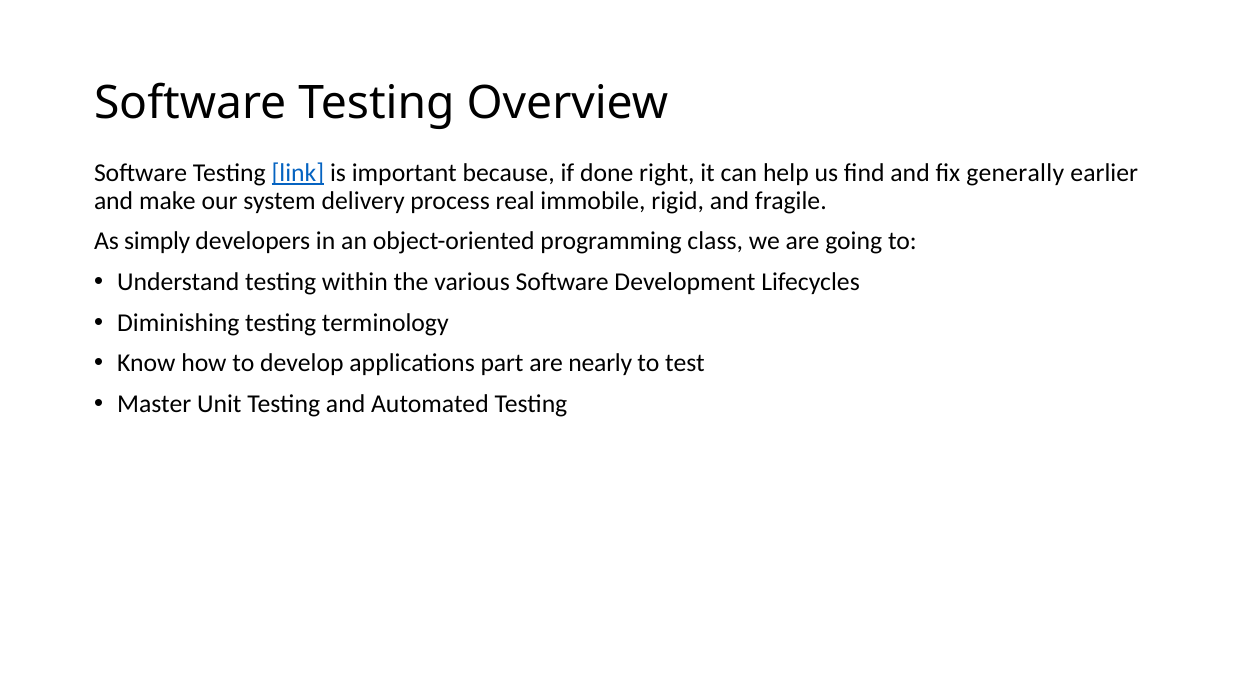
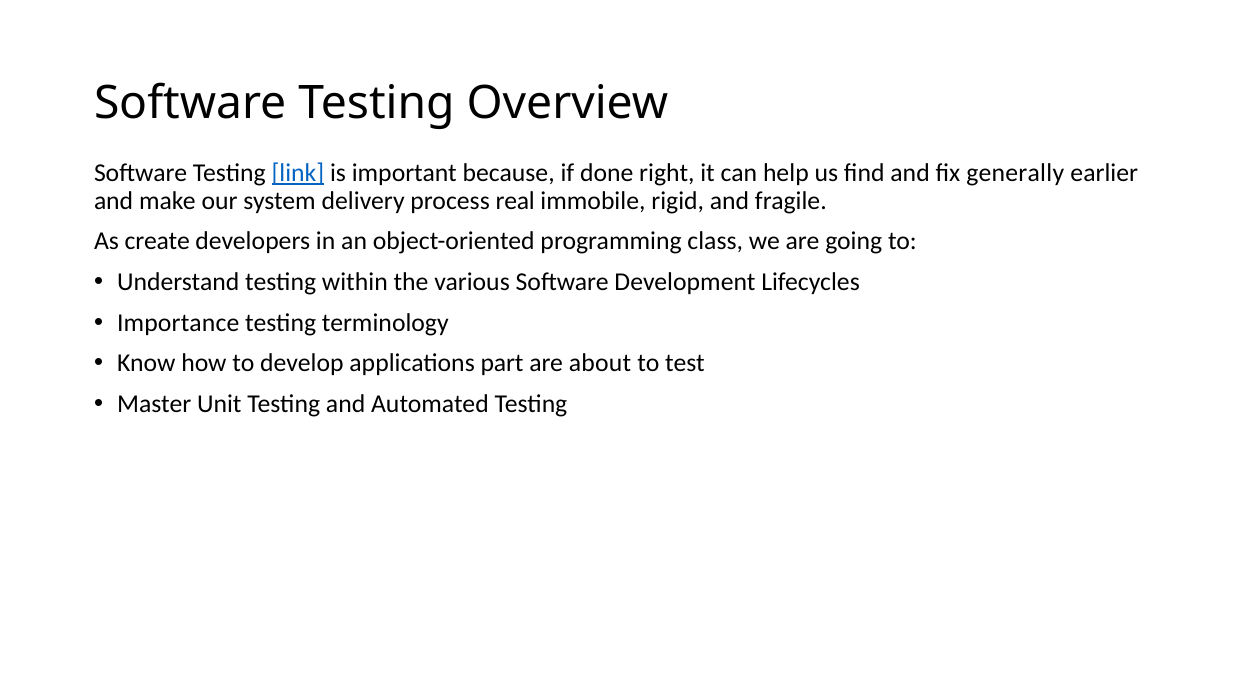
simply: simply -> create (157, 242)
Diminishing: Diminishing -> Importance (178, 323)
nearly: nearly -> about (600, 364)
